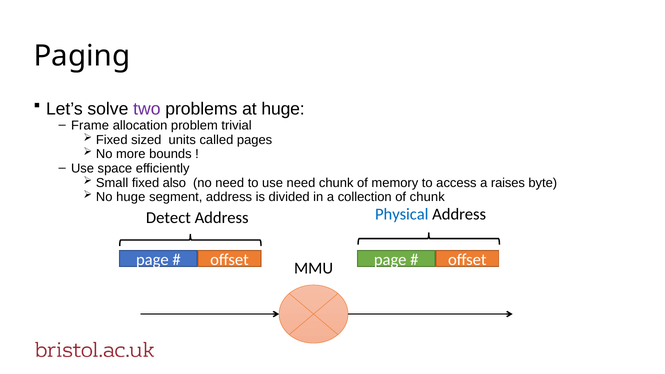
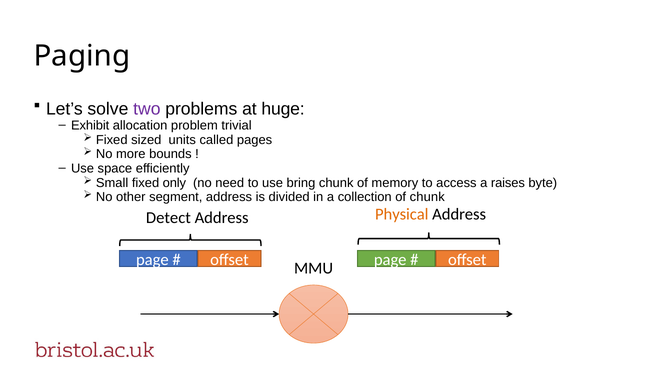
Frame: Frame -> Exhibit (90, 126)
also: also -> only (174, 183)
use need: need -> bring (301, 183)
No huge: huge -> other (131, 197)
Physical colour: blue -> orange (402, 214)
